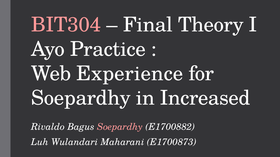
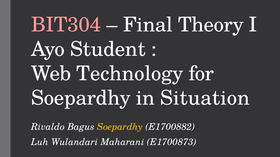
Practice: Practice -> Student (108, 49)
Experience: Experience -> Technology (130, 74)
Increased: Increased -> Situation (205, 98)
Soepardhy colour: pink -> yellow (120, 127)
